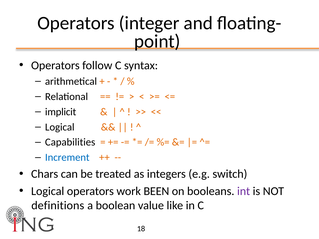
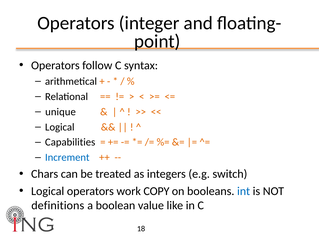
implicit: implicit -> unique (61, 112)
BEEN: BEEN -> COPY (156, 191)
int colour: purple -> blue (244, 191)
